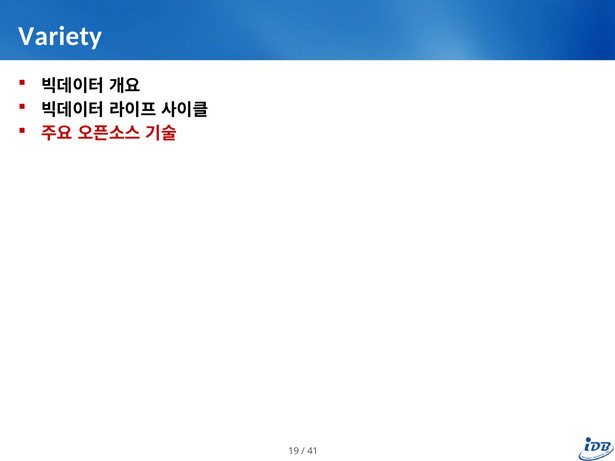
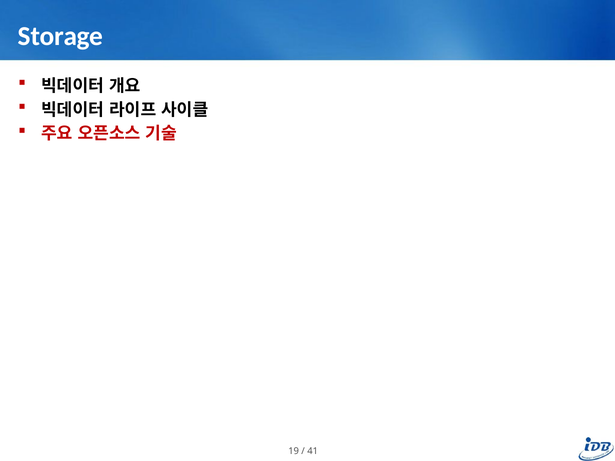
Variety: Variety -> Storage (61, 36)
